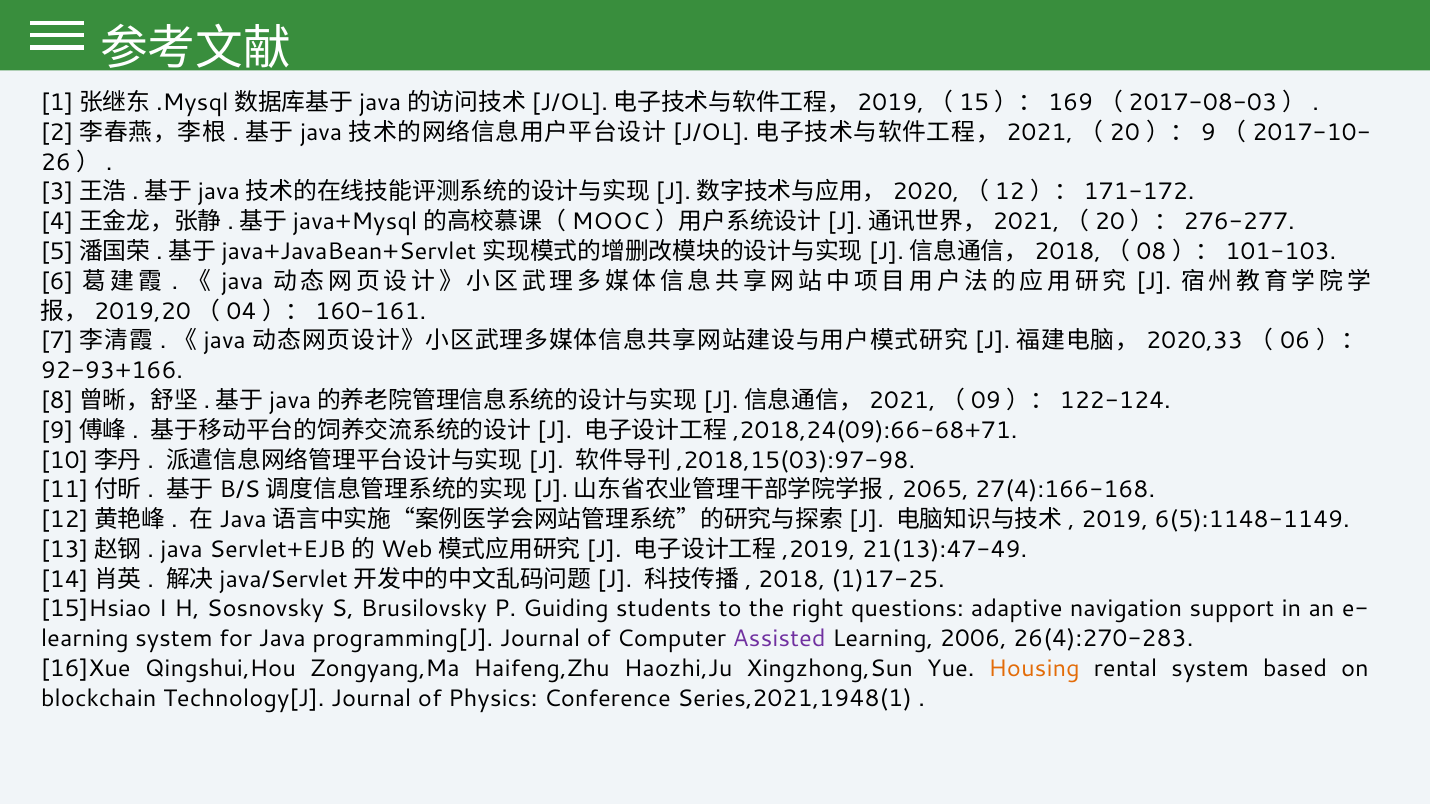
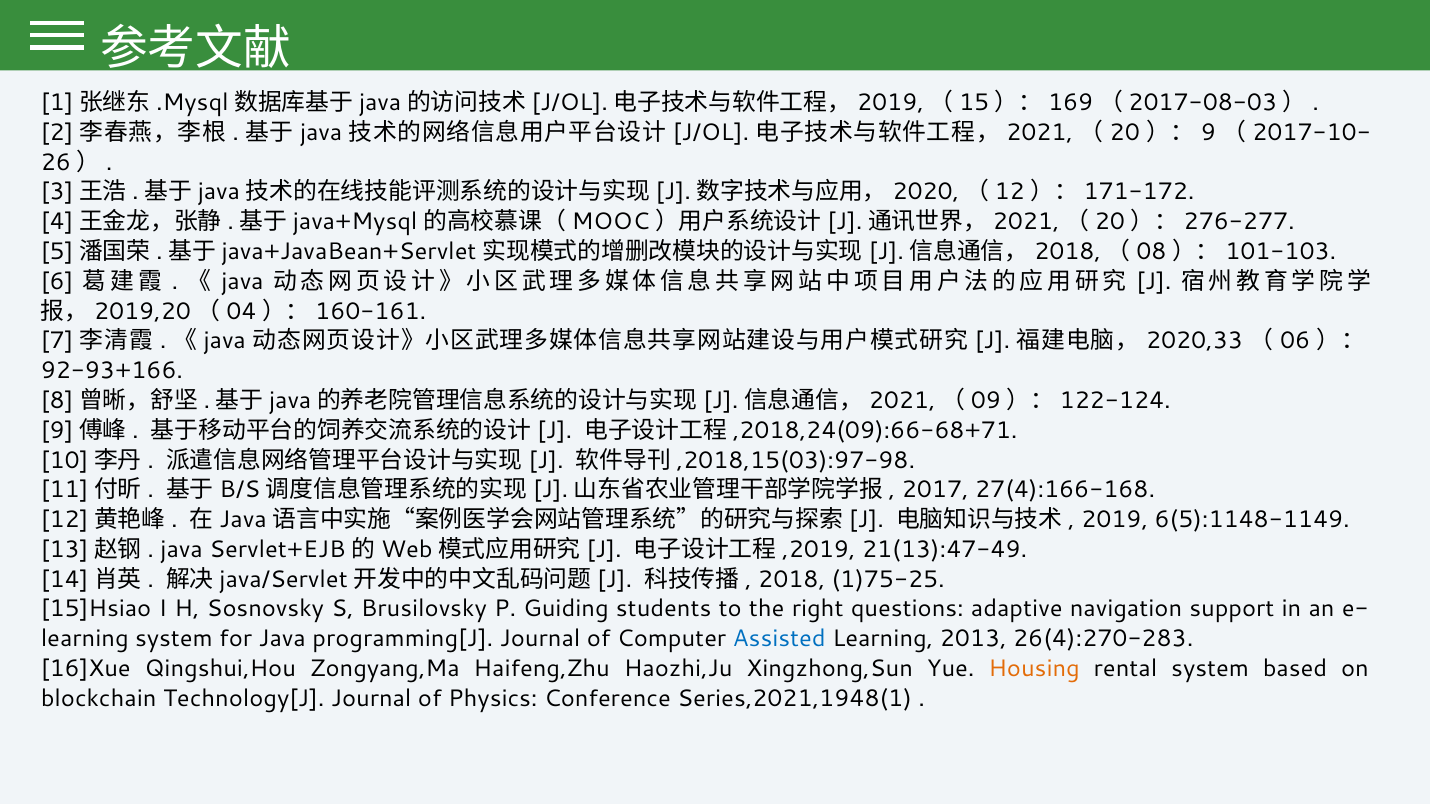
2065: 2065 -> 2017 (935, 490)
1)17-25: 1)17-25 -> 1)75-25 (888, 580)
Assisted colour: purple -> blue (779, 639)
2006: 2006 -> 2013 (973, 639)
